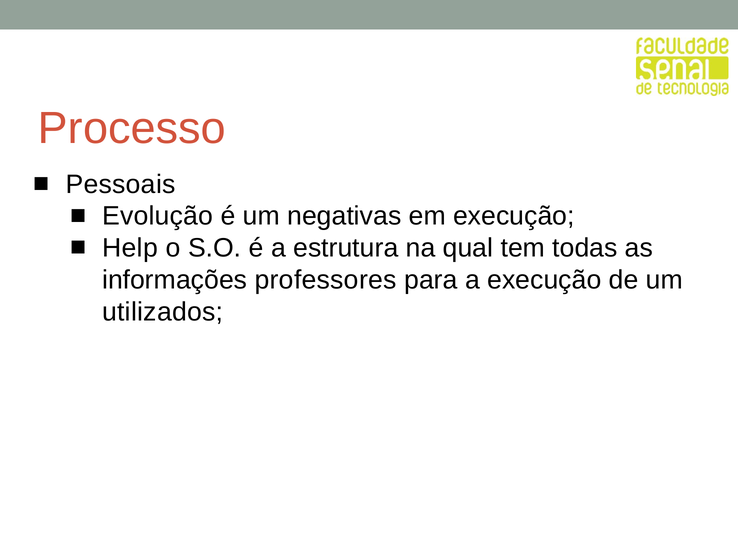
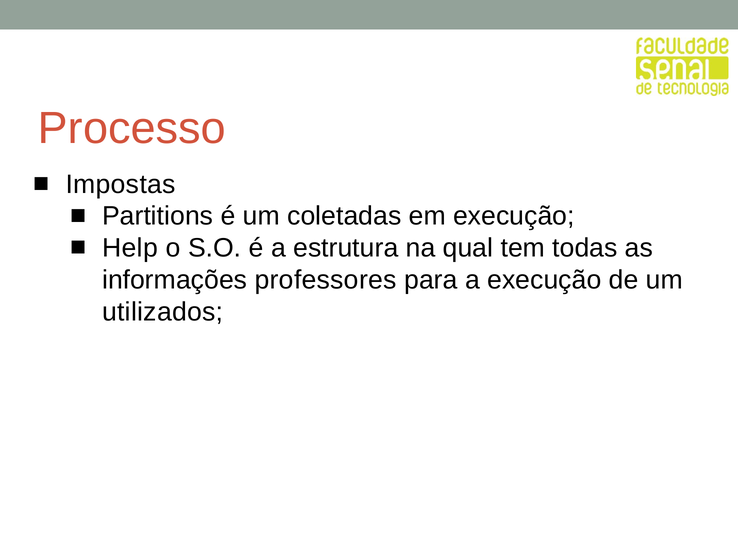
Pessoais: Pessoais -> Impostas (121, 184)
Evolução: Evolução -> Partitions (158, 216)
negativas: negativas -> coletadas (344, 216)
